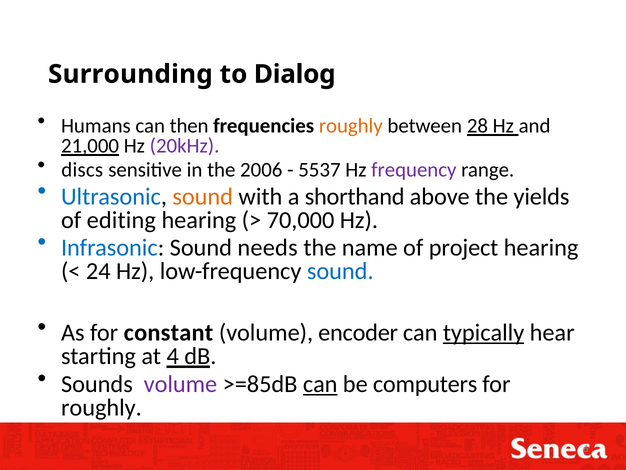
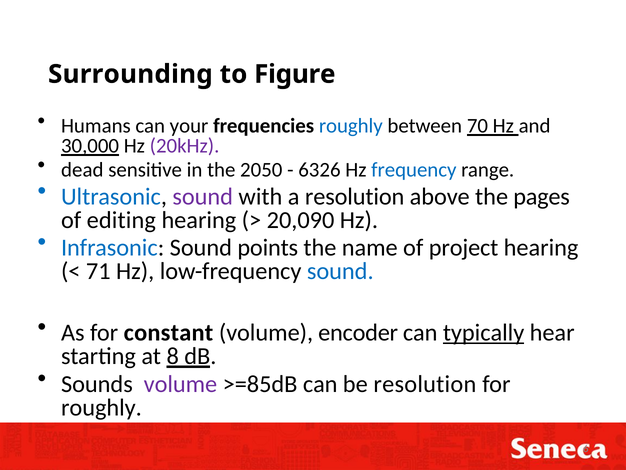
Dialog: Dialog -> Figure (295, 74)
then: then -> your (189, 126)
roughly colour: orange -> blue (351, 126)
28: 28 -> 70 (477, 126)
21,000: 21,000 -> 30,000 (90, 146)
discs: discs -> dead (82, 170)
2006: 2006 -> 2050 (261, 170)
5537: 5537 -> 6326 (319, 170)
frequency colour: purple -> blue (414, 170)
sound colour: orange -> purple (203, 196)
a shorthand: shorthand -> resolution (355, 196)
yields: yields -> pages (542, 196)
70,000: 70,000 -> 20,090 (301, 220)
needs: needs -> points (268, 248)
24: 24 -> 71 (98, 271)
4: 4 -> 8 (173, 356)
can underline: present -> none (320, 384)
be computers: computers -> resolution (425, 384)
